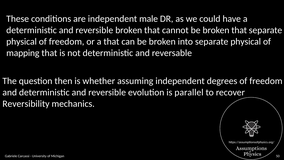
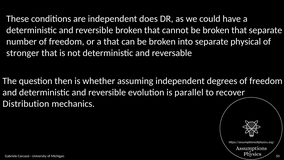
male: male -> does (149, 19)
physical: physical -> number (22, 42)
mapping: mapping -> stronger (23, 53)
Reversibility: Reversibility -> Distribution (26, 104)
